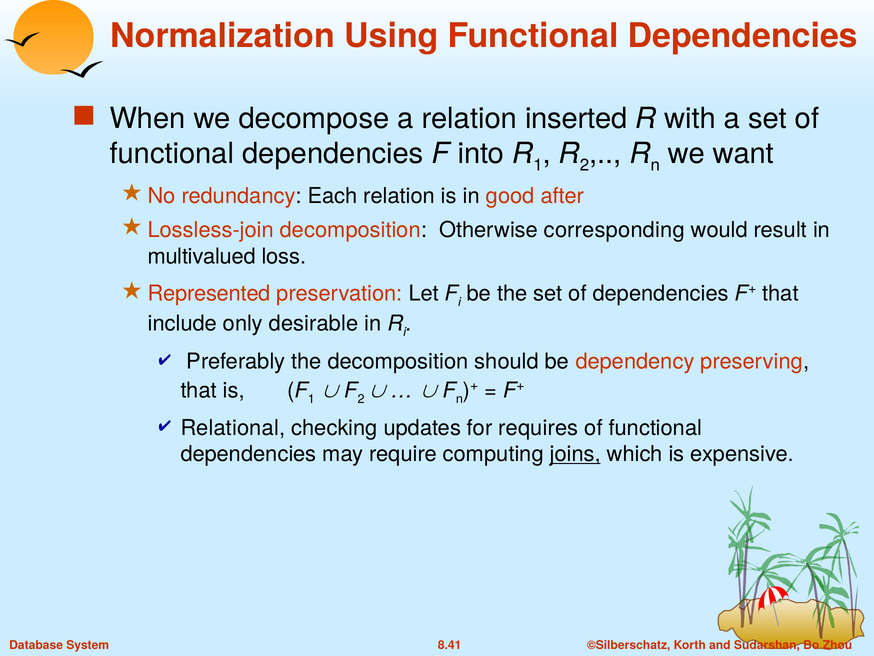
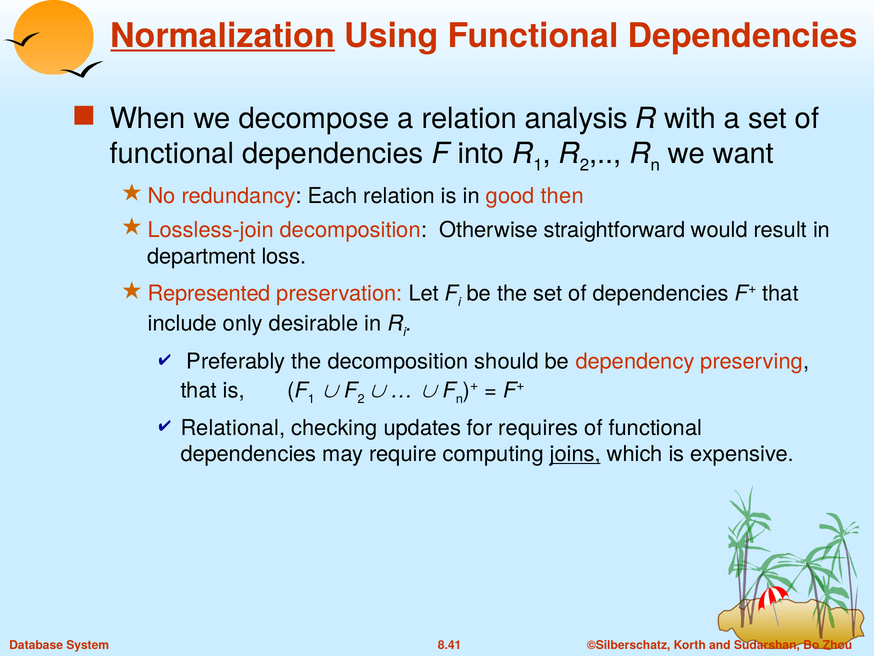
Normalization underline: none -> present (223, 36)
inserted: inserted -> analysis (576, 119)
after: after -> then (562, 196)
corresponding: corresponding -> straightforward (615, 230)
multivalued: multivalued -> department (202, 256)
